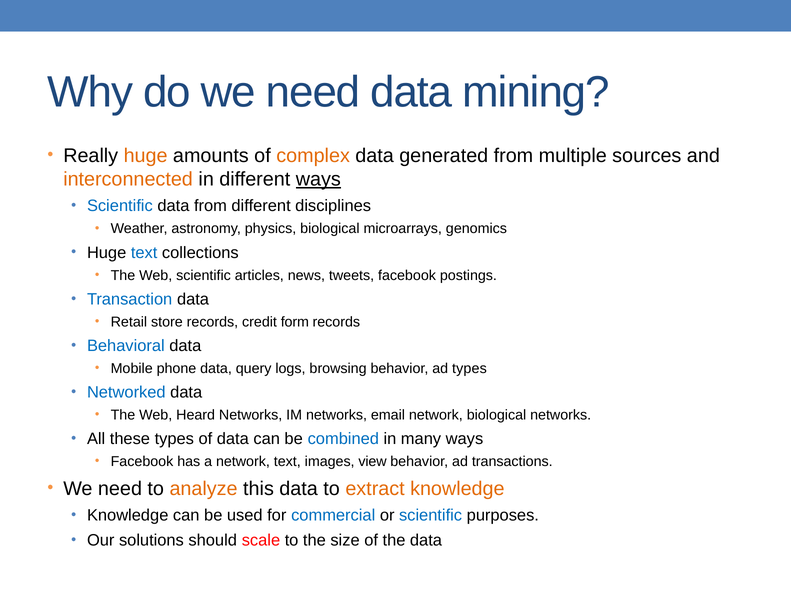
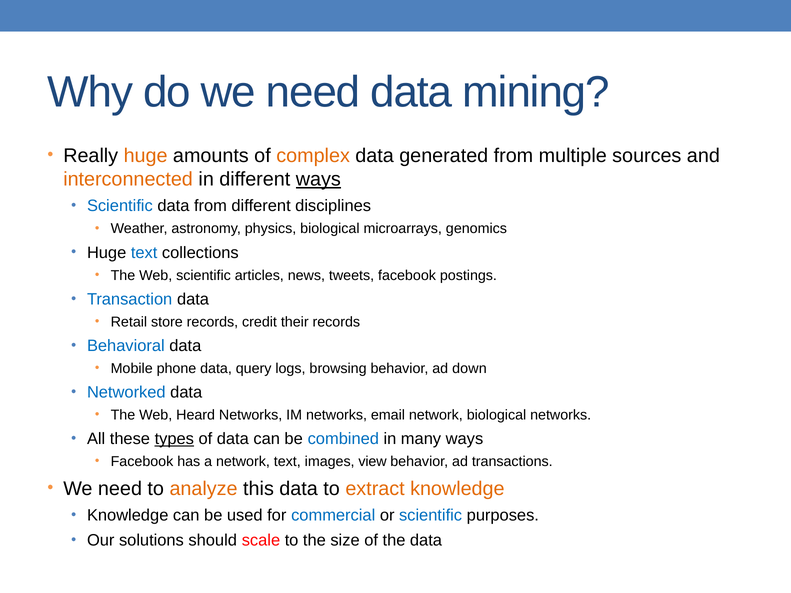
form: form -> their (295, 322)
ad types: types -> down (469, 369)
types underline: none -> present (174, 439)
